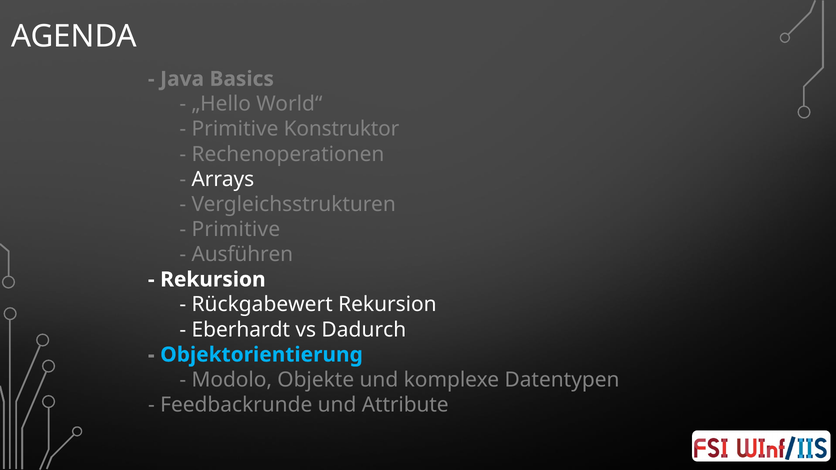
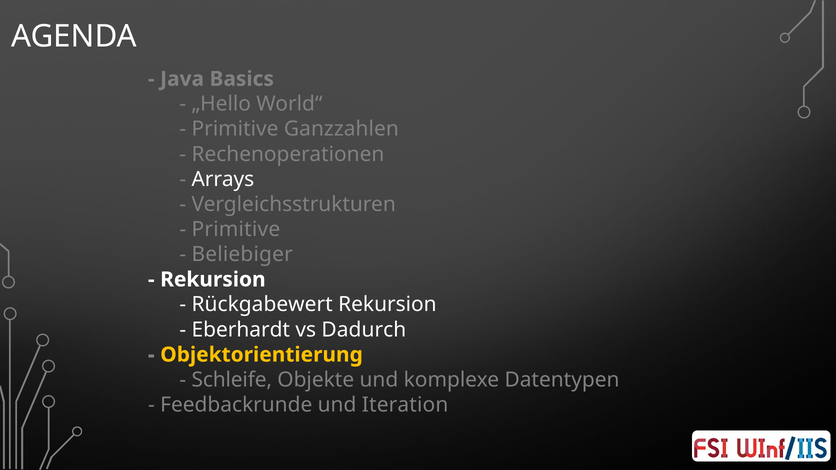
Konstruktor: Konstruktor -> Ganzzahlen (341, 129)
Ausführen: Ausführen -> Beliebiger (242, 255)
Objektorientierung colour: light blue -> yellow (262, 355)
Modolo: Modolo -> Schleife (232, 380)
Attribute: Attribute -> Iteration (405, 405)
